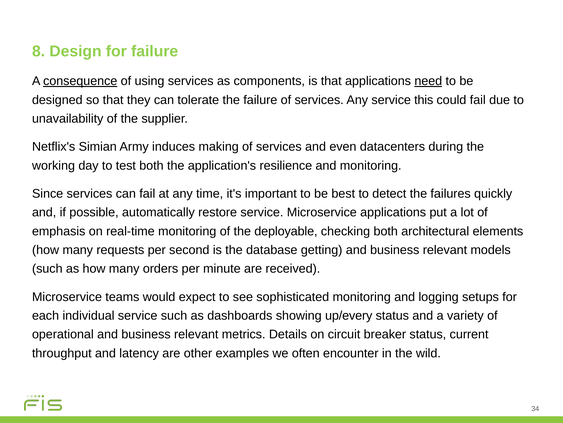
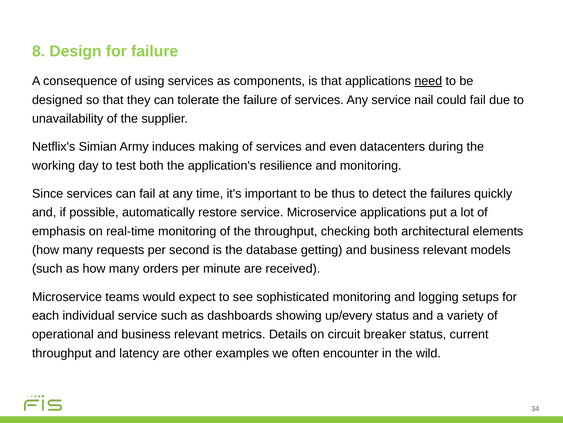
consequence underline: present -> none (80, 81)
this: this -> nail (424, 100)
best: best -> thus (343, 193)
the deployable: deployable -> throughput (286, 231)
